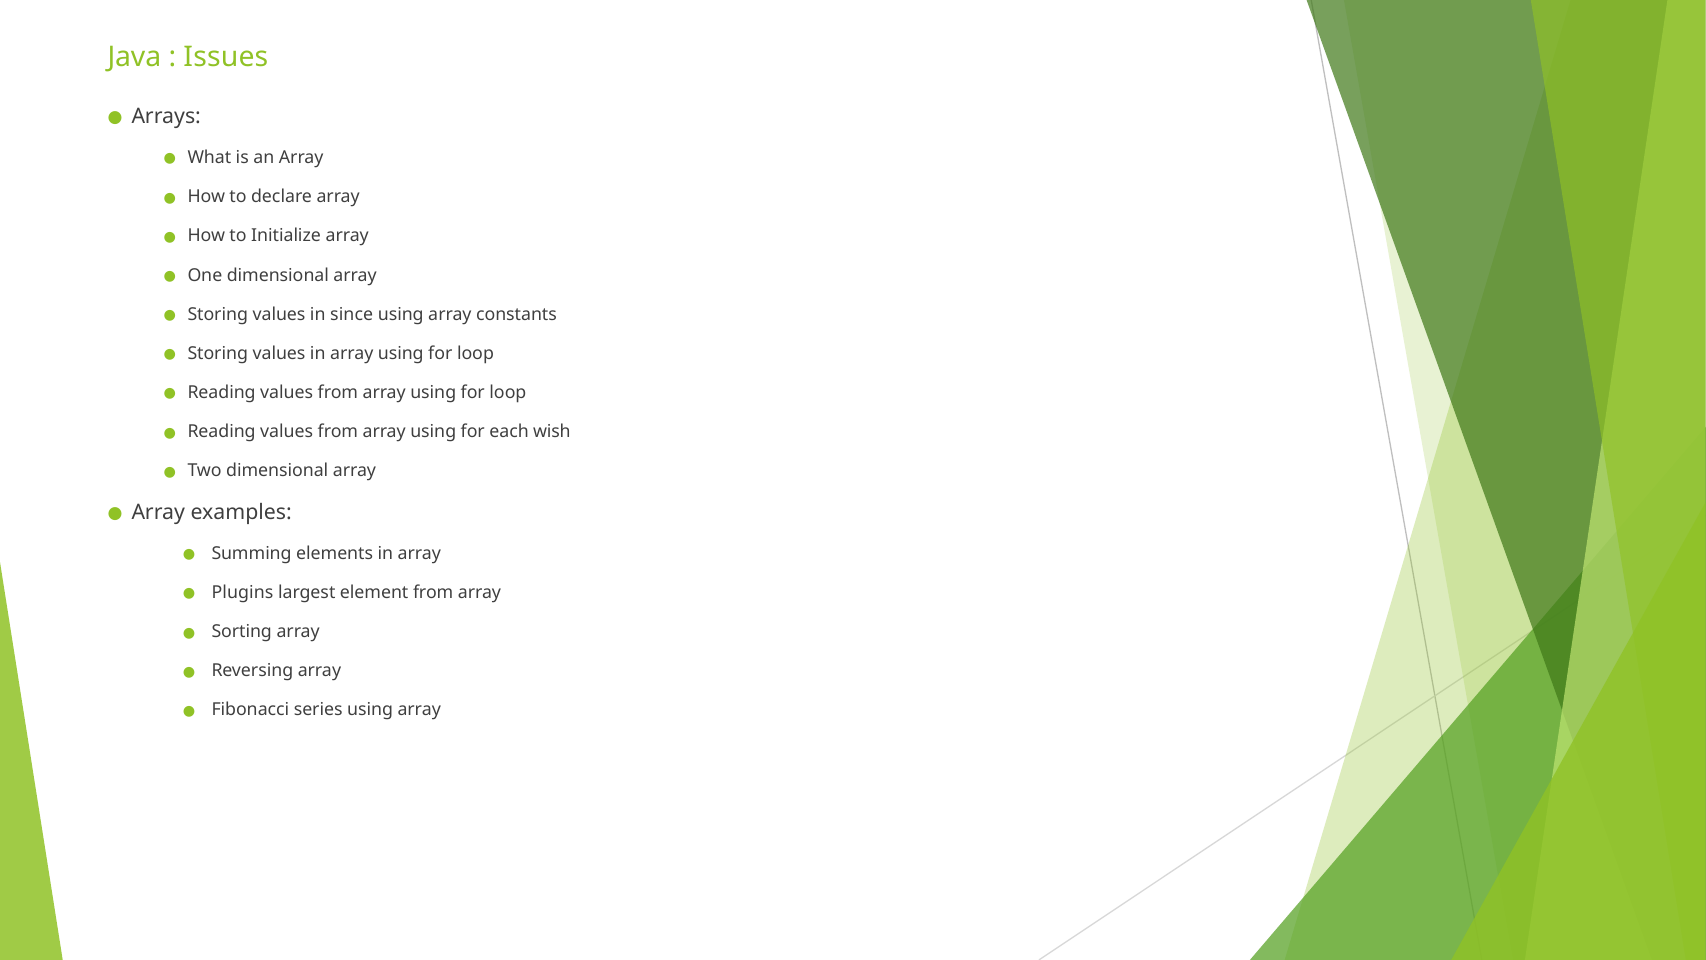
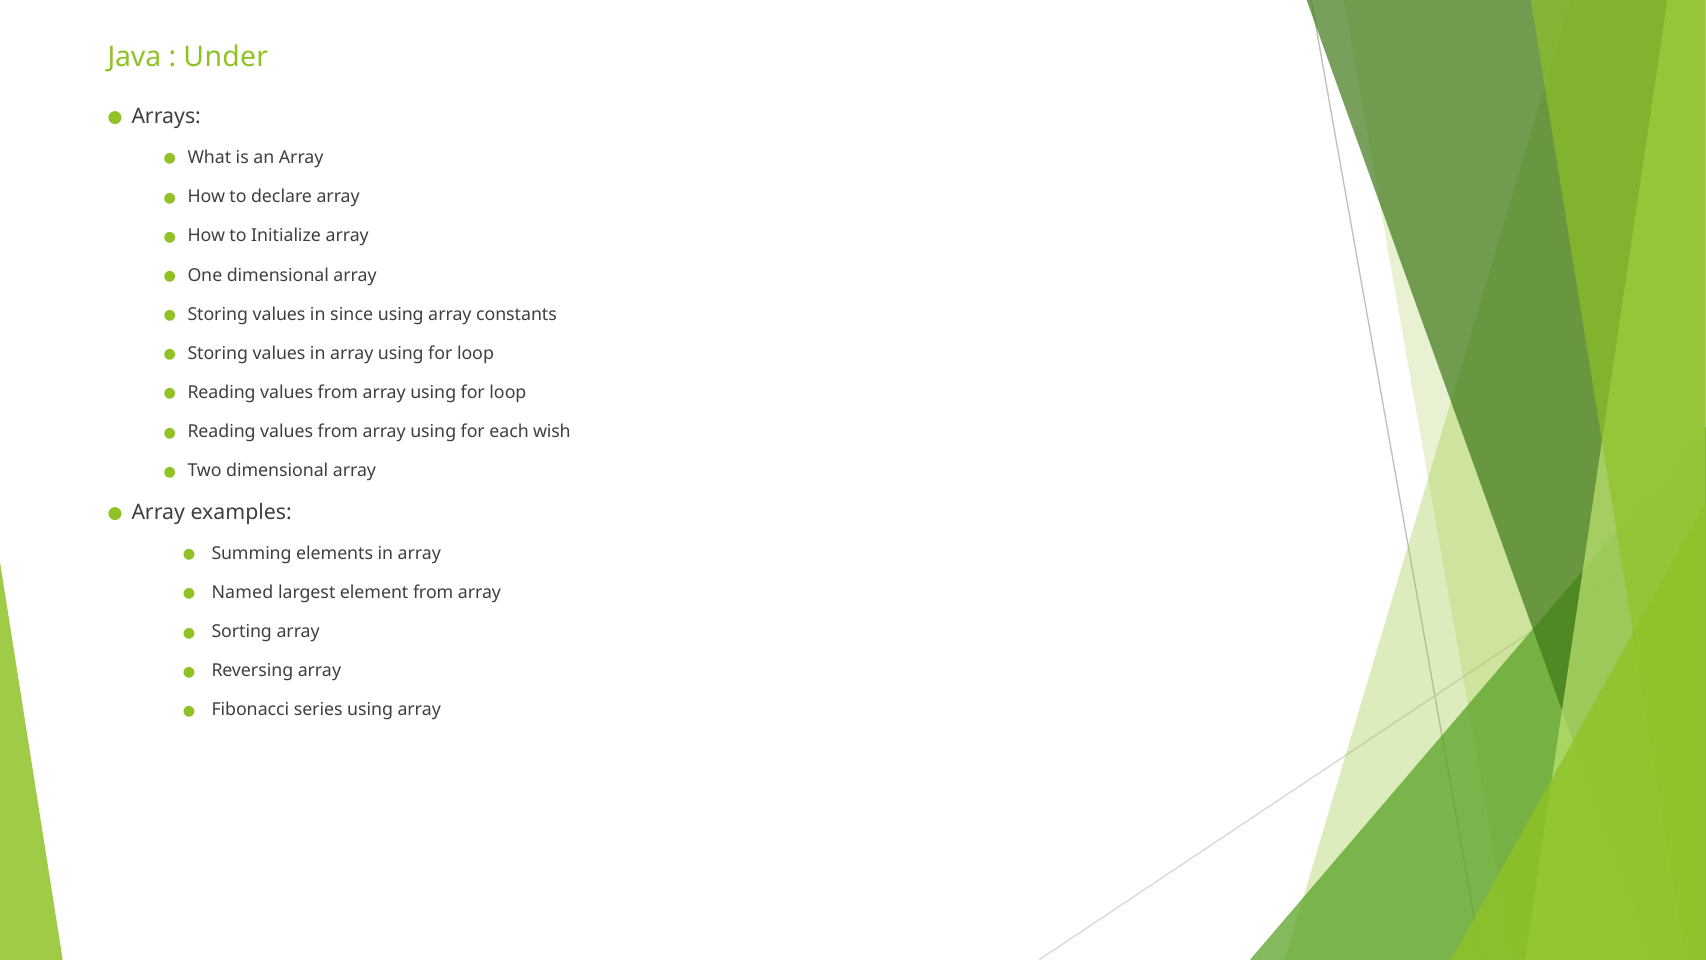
Issues: Issues -> Under (226, 57)
Plugins: Plugins -> Named (242, 592)
